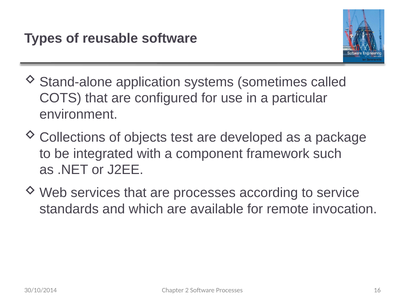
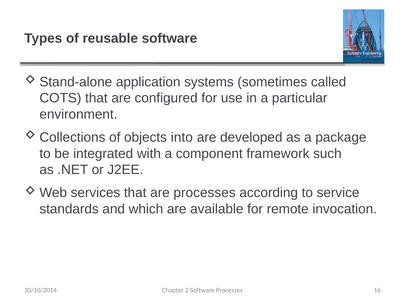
test: test -> into (182, 137)
